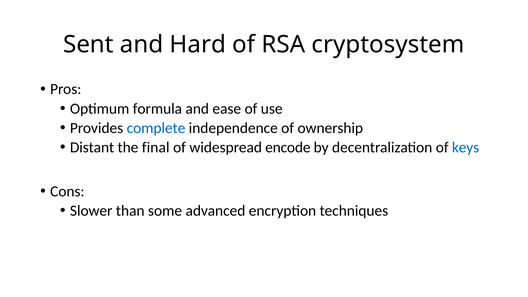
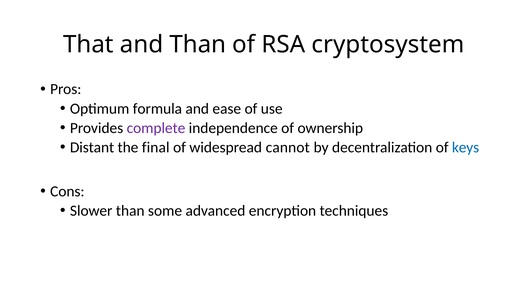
Sent: Sent -> That (88, 44)
and Hard: Hard -> Than (198, 44)
complete colour: blue -> purple (156, 128)
encode: encode -> cannot (288, 147)
